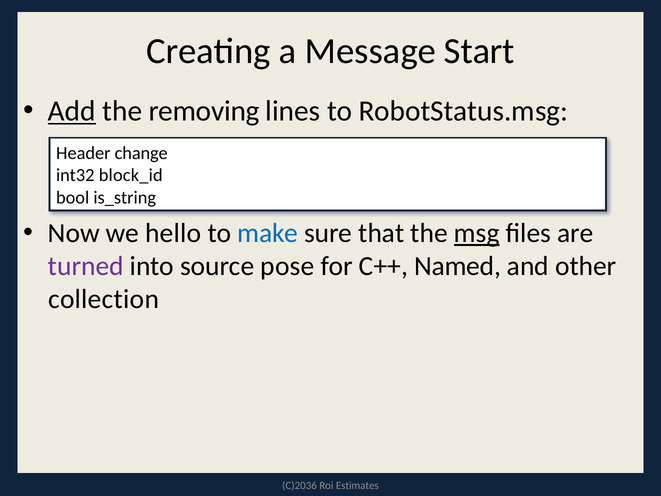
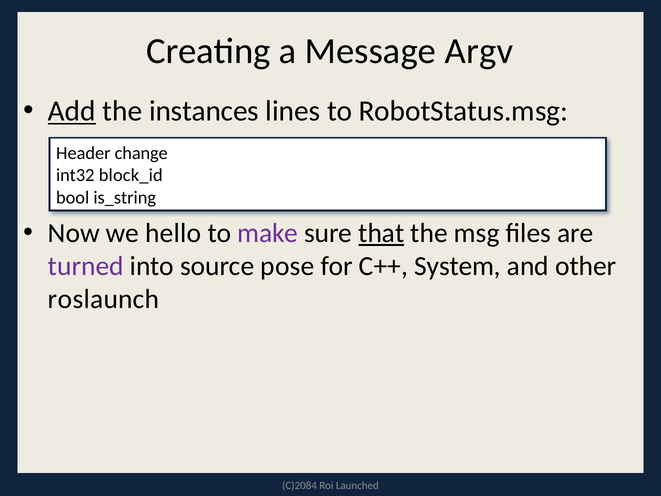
Start: Start -> Argv (479, 51)
removing: removing -> instances (204, 111)
make colour: blue -> purple (268, 233)
that underline: none -> present (381, 233)
msg underline: present -> none (477, 233)
Named: Named -> System (458, 266)
collection: collection -> roslaunch (104, 299)
C)2036: C)2036 -> C)2084 (300, 485)
Estimates: Estimates -> Launched (357, 485)
